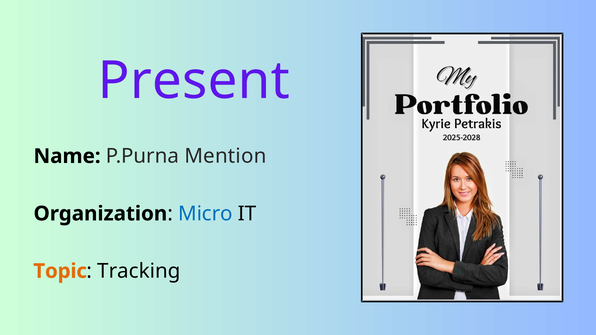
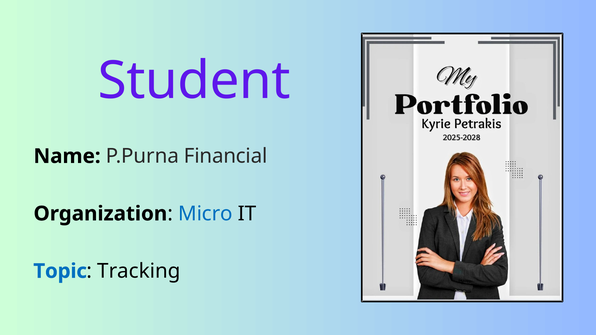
Present: Present -> Student (194, 81)
Mention: Mention -> Financial (226, 156)
Topic colour: orange -> blue (60, 271)
